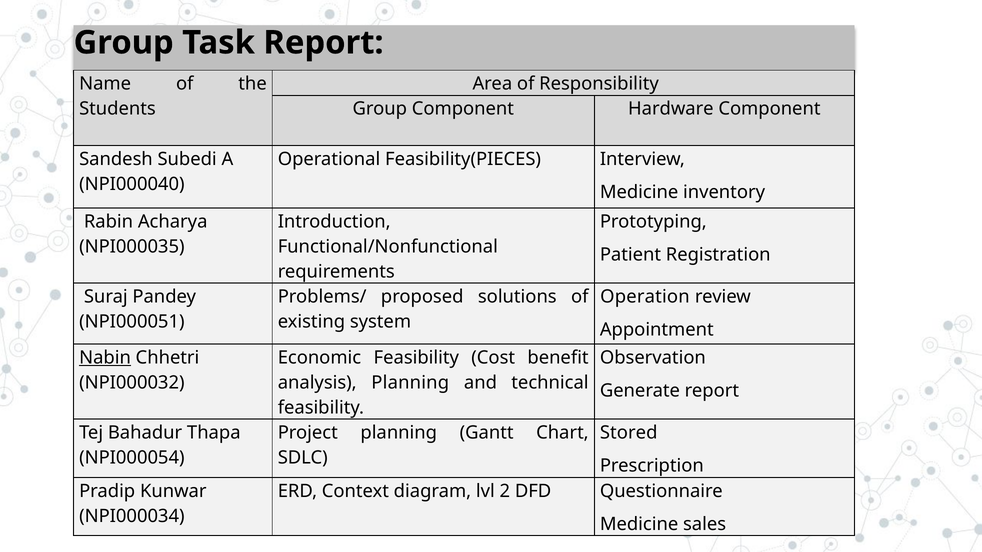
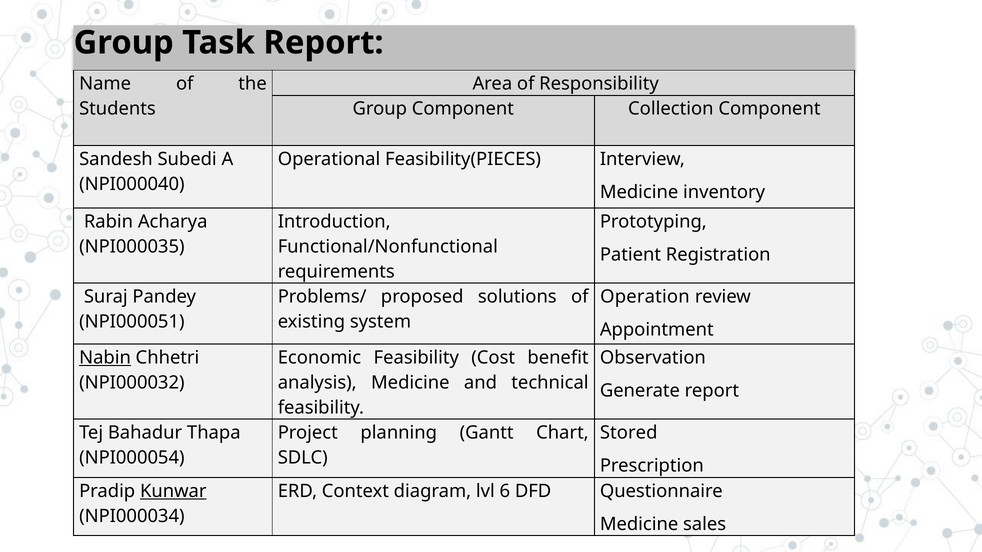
Hardware: Hardware -> Collection (671, 109)
analysis Planning: Planning -> Medicine (410, 383)
Kunwar underline: none -> present (173, 491)
2: 2 -> 6 (505, 491)
